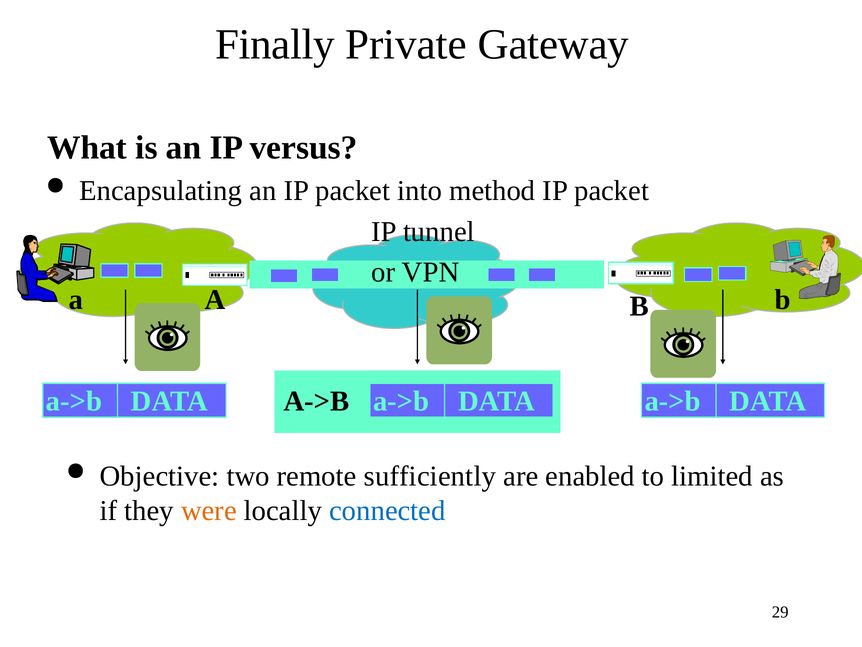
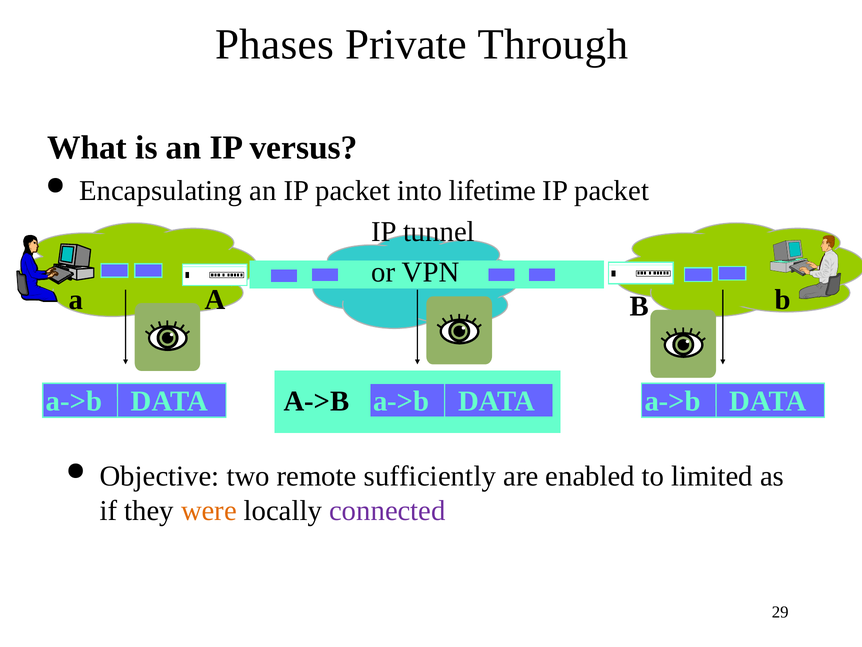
Finally: Finally -> Phases (275, 45)
Gateway: Gateway -> Through (553, 45)
method: method -> lifetime (492, 190)
connected colour: blue -> purple (387, 510)
